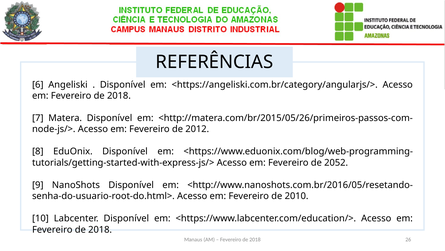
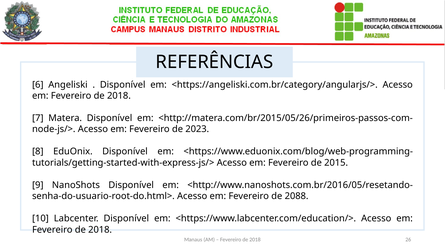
2012: 2012 -> 2023 (197, 129)
2052: 2052 -> 2015 (336, 162)
2010: 2010 -> 2088 (297, 196)
